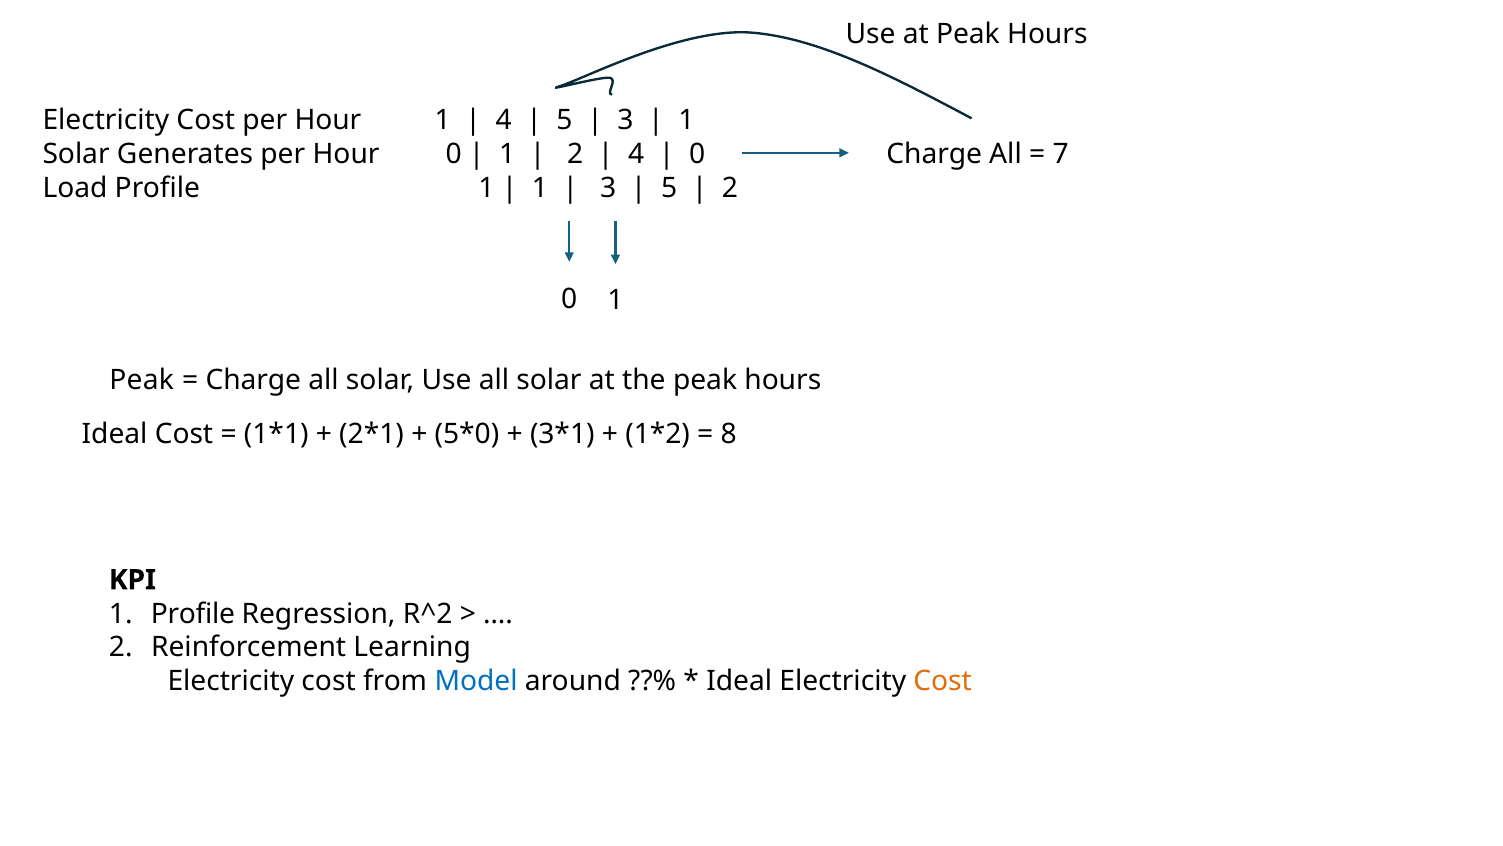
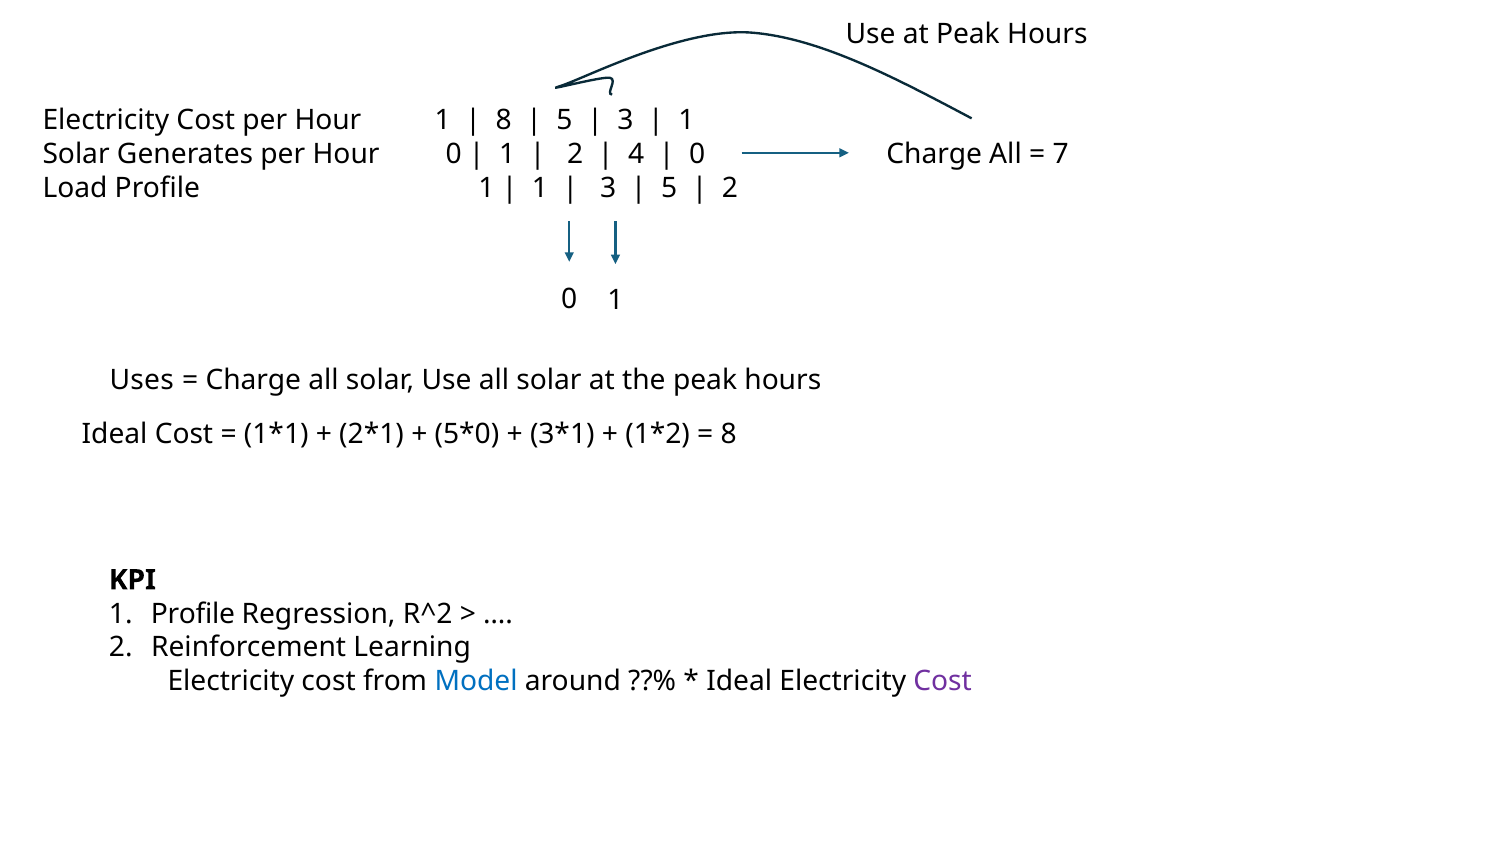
4: 4 -> 8 (504, 120)
Peak: Peak -> Uses (142, 380)
Cost colour: orange -> purple (943, 681)
